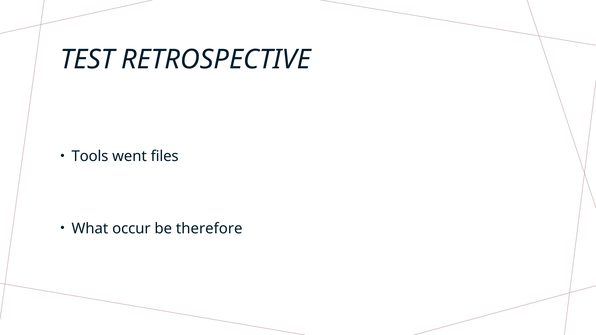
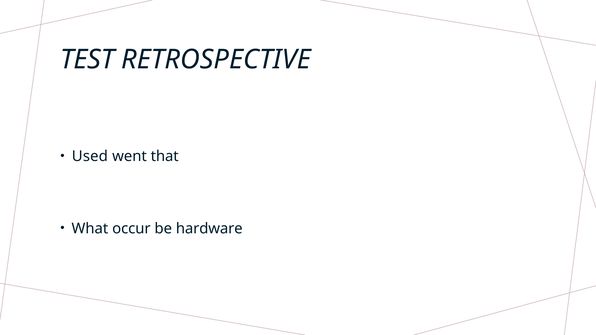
Tools: Tools -> Used (90, 156)
files: files -> that (165, 156)
therefore: therefore -> hardware (209, 229)
